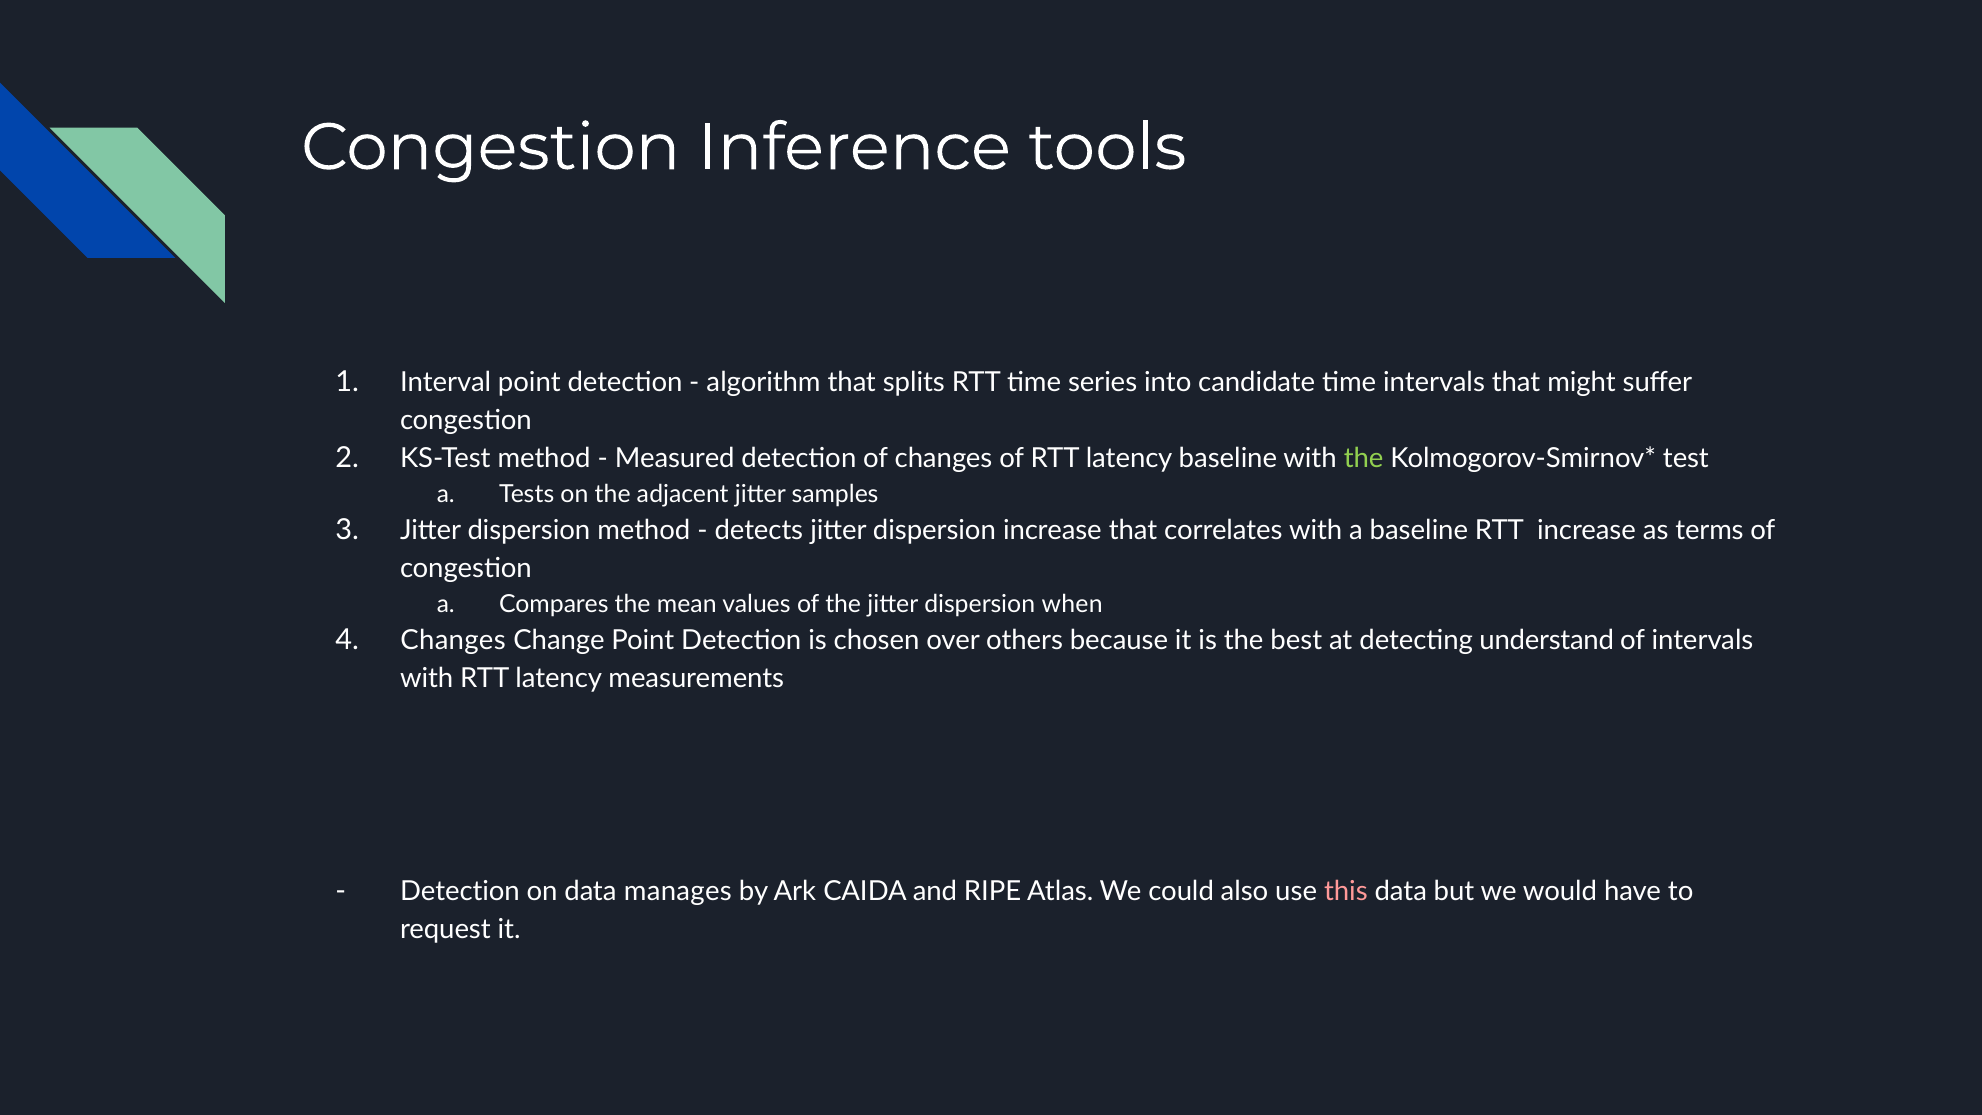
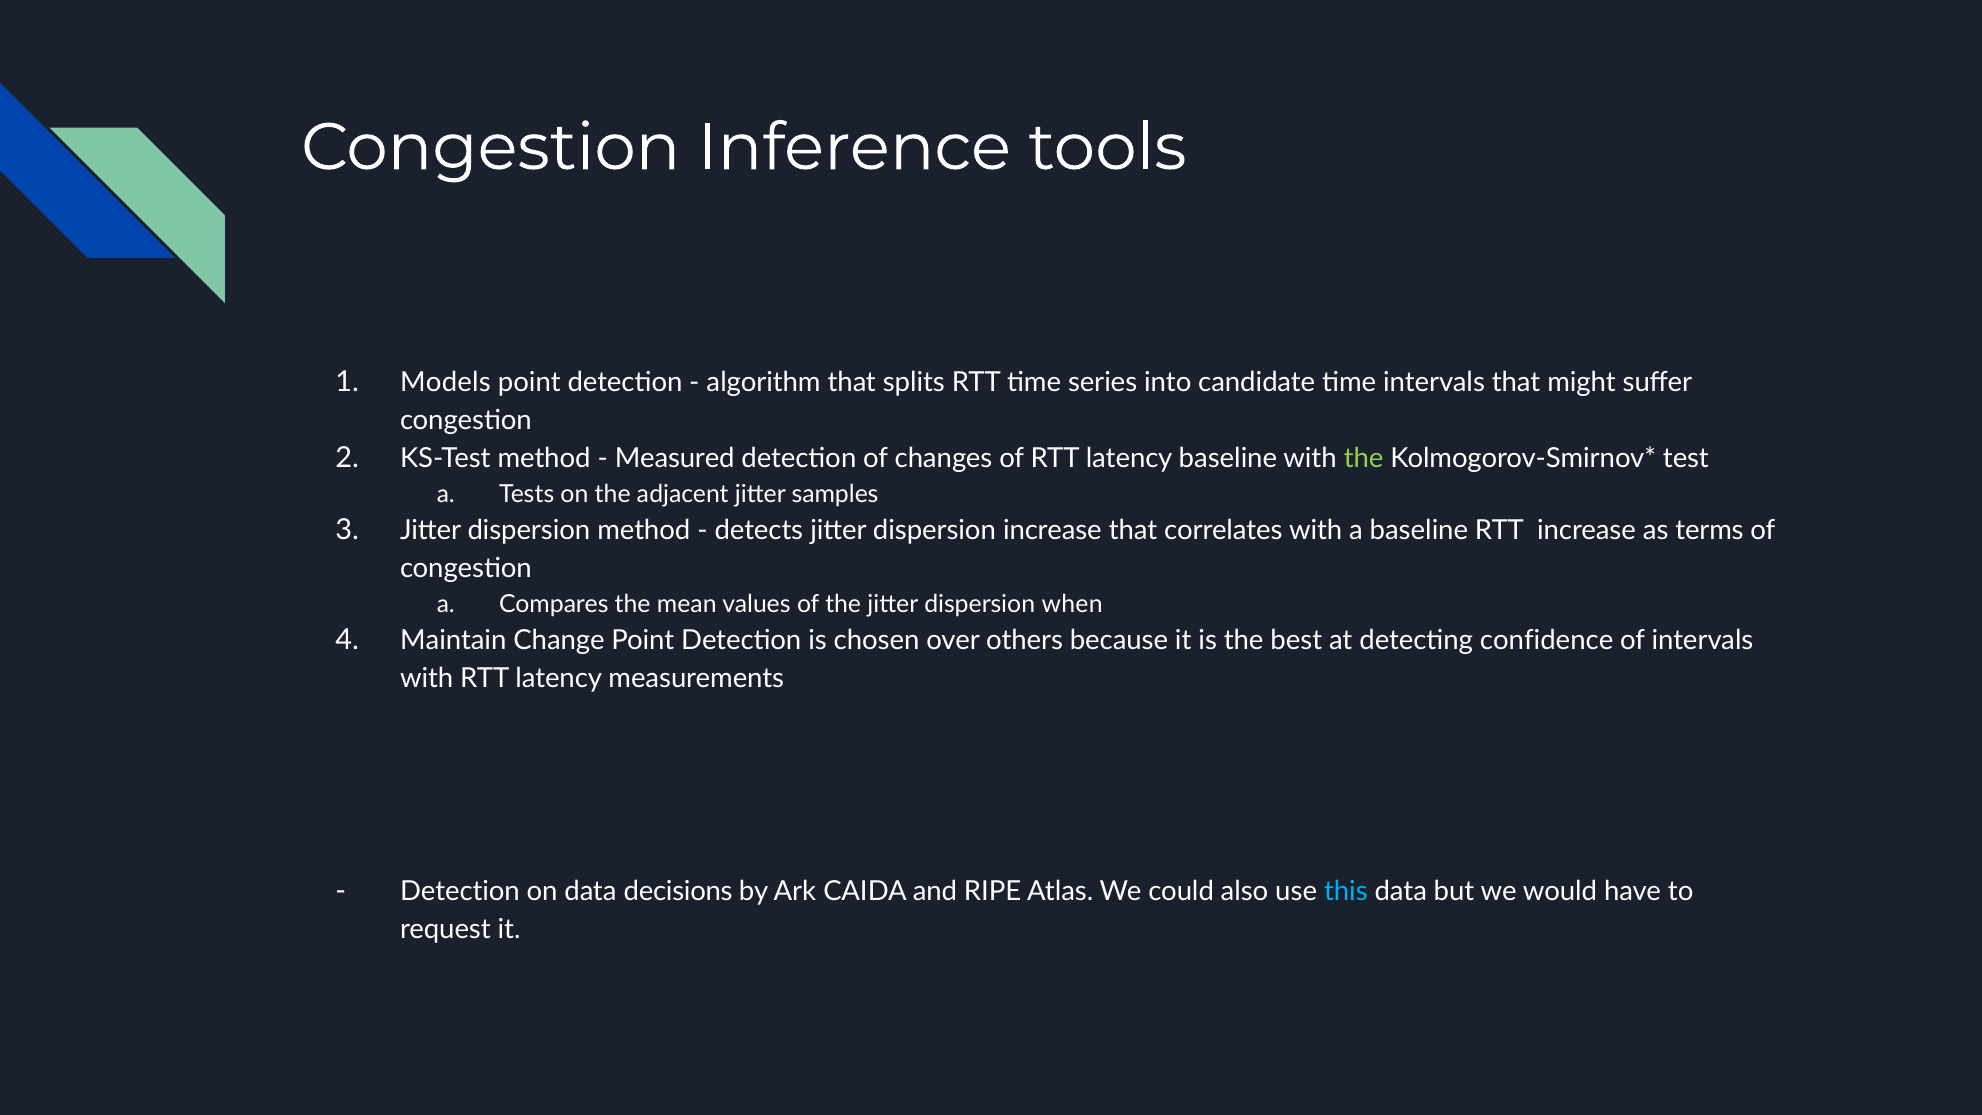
Interval: Interval -> Models (445, 382)
Changes: Changes -> Maintain (453, 640)
understand: understand -> confidence (1547, 640)
manages: manages -> decisions (678, 891)
this colour: pink -> light blue (1346, 891)
